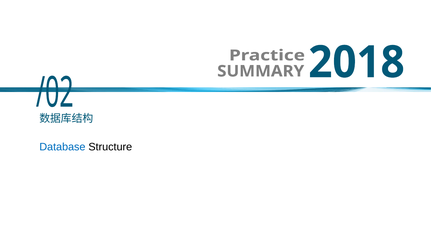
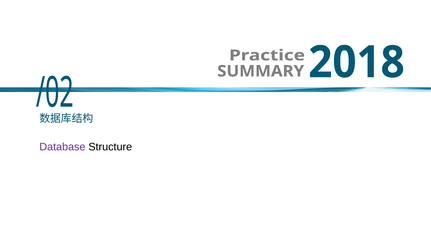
Database colour: blue -> purple (62, 147)
